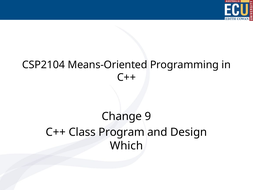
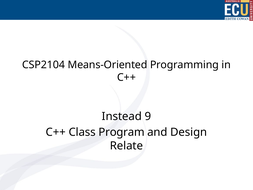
Change: Change -> Instead (122, 116)
Which: Which -> Relate (126, 146)
